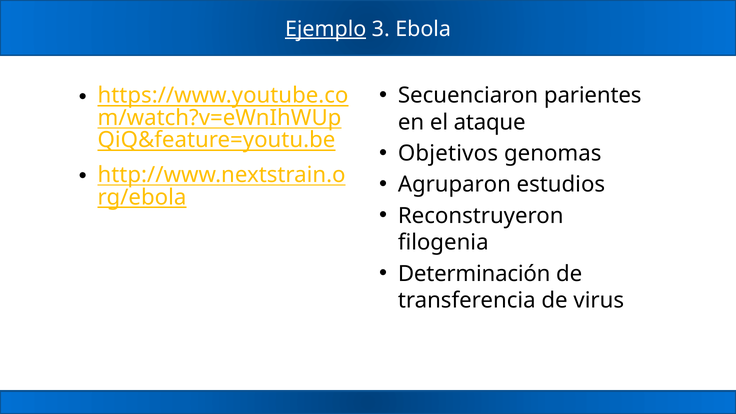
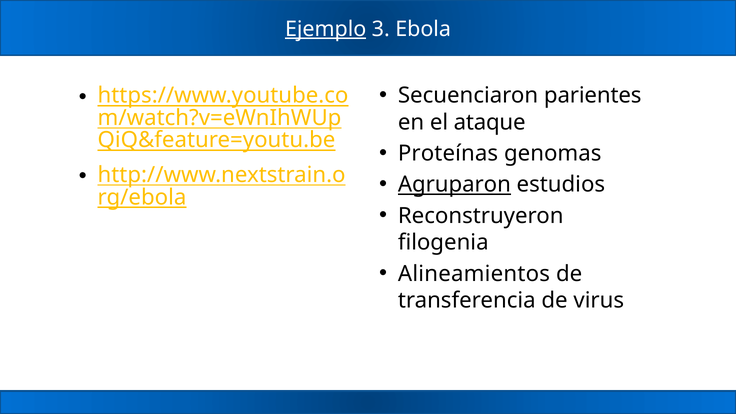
Objetivos: Objetivos -> Proteínas (448, 153)
Agruparon underline: none -> present (454, 185)
Determinación: Determinación -> Alineamientos (474, 274)
